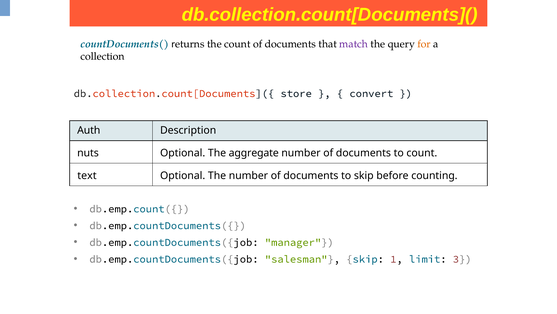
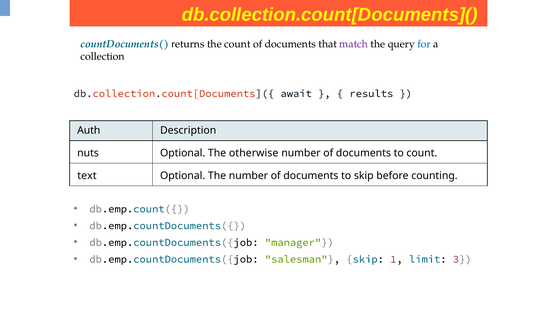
for colour: orange -> blue (424, 44)
store: store -> await (296, 93)
convert: convert -> results (371, 93)
aggregate: aggregate -> otherwise (254, 153)
